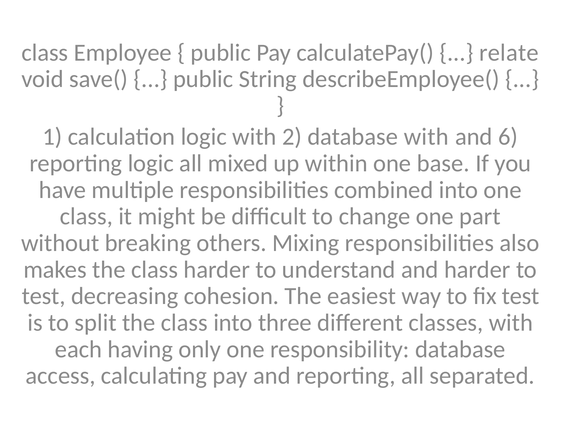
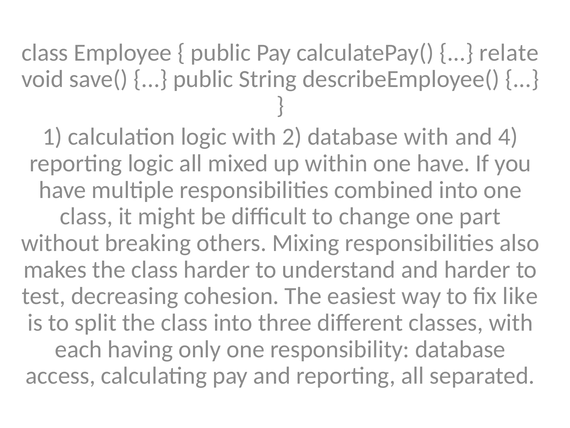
6: 6 -> 4 (508, 137)
one base: base -> have (443, 163)
fix test: test -> like (520, 296)
